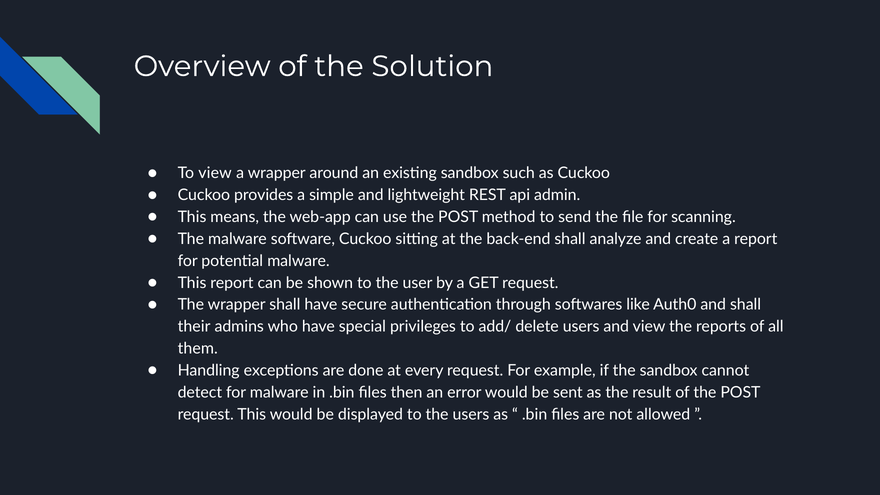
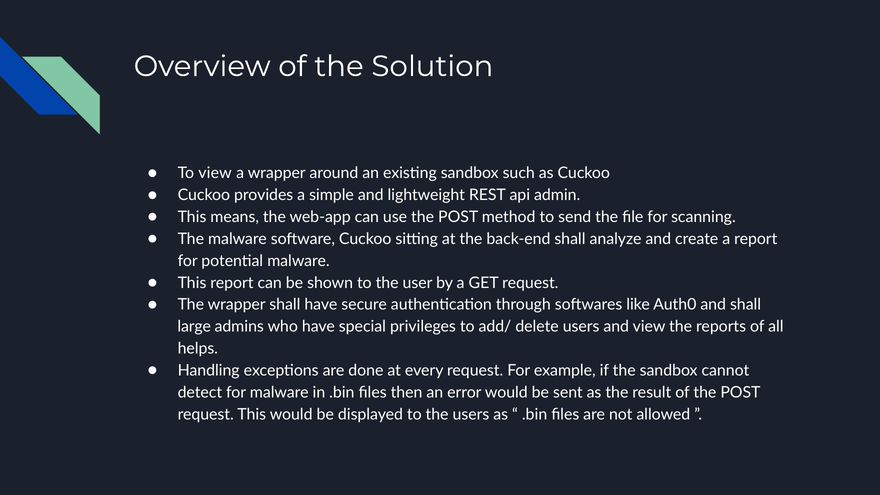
their: their -> large (194, 327)
them: them -> helps (198, 349)
